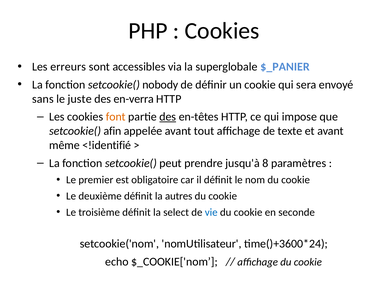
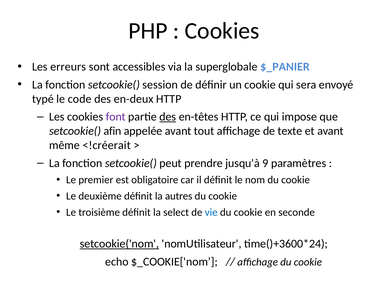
nobody: nobody -> session (160, 85)
sans: sans -> typé (43, 99)
juste: juste -> code (80, 99)
en-verra: en-verra -> en-deux (134, 99)
font colour: orange -> purple (116, 117)
<!identifié: <!identifié -> <!créerait (107, 145)
8: 8 -> 9 (265, 163)
setcookie('nom underline: none -> present (119, 244)
